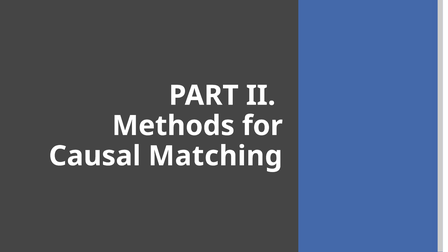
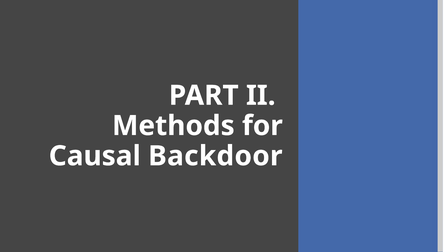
Matching: Matching -> Backdoor (215, 156)
